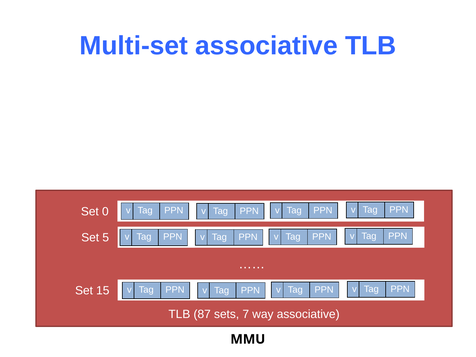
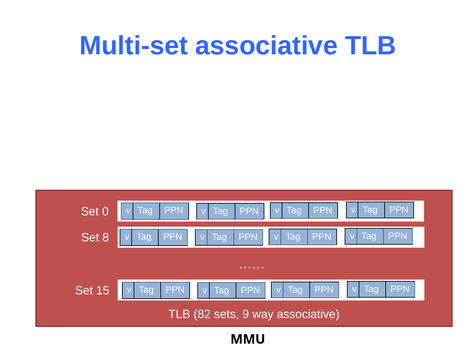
5: 5 -> 8 (106, 238)
87: 87 -> 82 (202, 314)
7: 7 -> 9 (246, 314)
